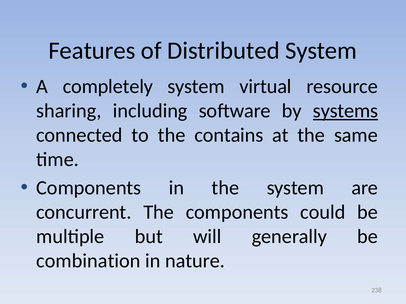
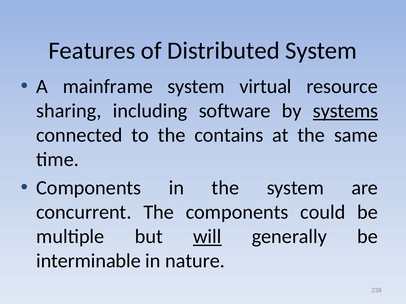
completely: completely -> mainframe (108, 87)
will underline: none -> present (207, 237)
combination: combination -> interminable (89, 261)
